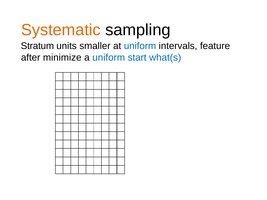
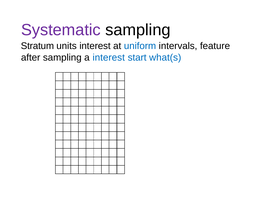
Systematic colour: orange -> purple (61, 30)
units smaller: smaller -> interest (95, 46)
after minimize: minimize -> sampling (62, 58)
a uniform: uniform -> interest (109, 58)
